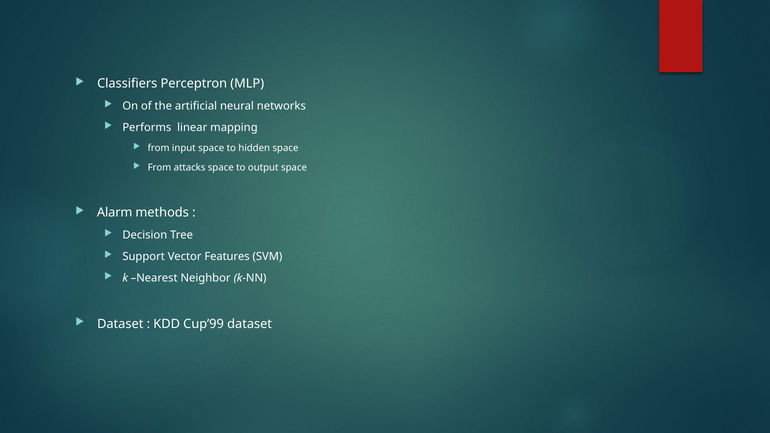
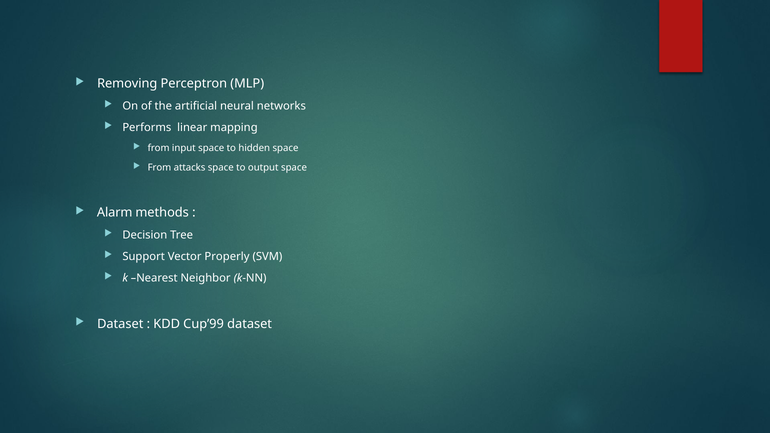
Classifiers: Classifiers -> Removing (127, 84)
Features: Features -> Properly (227, 257)
